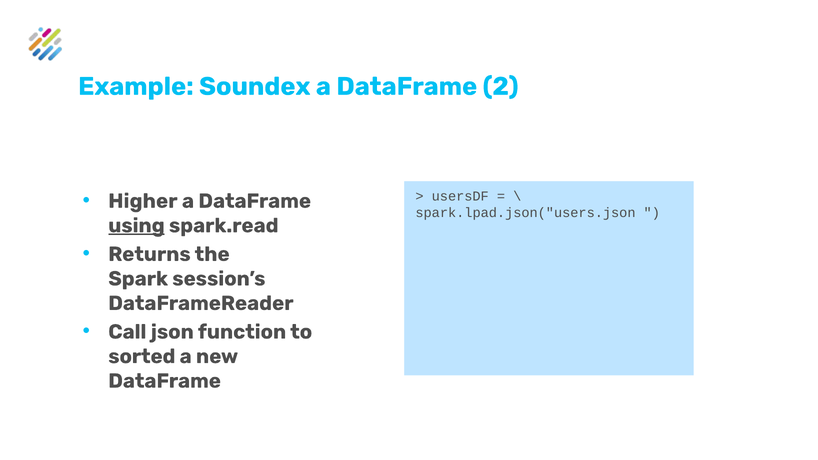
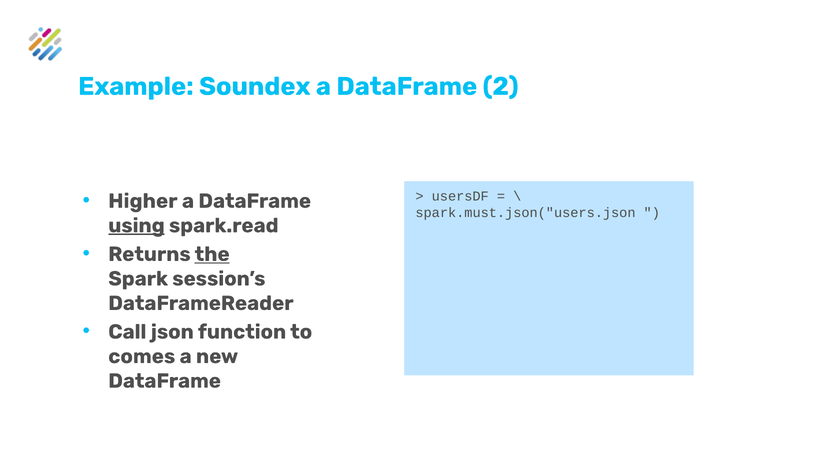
spark.lpad.json("users.json: spark.lpad.json("users.json -> spark.must.json("users.json (526, 213)
the underline: none -> present (212, 254)
sorted: sorted -> comes (142, 356)
